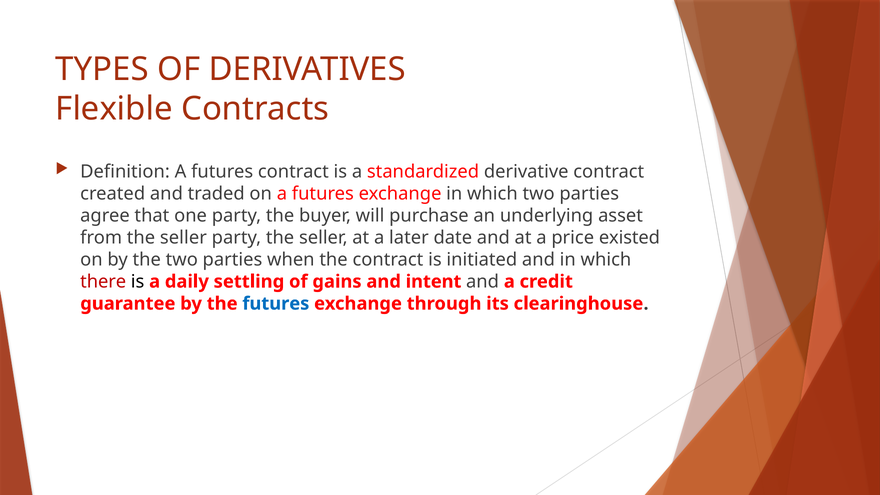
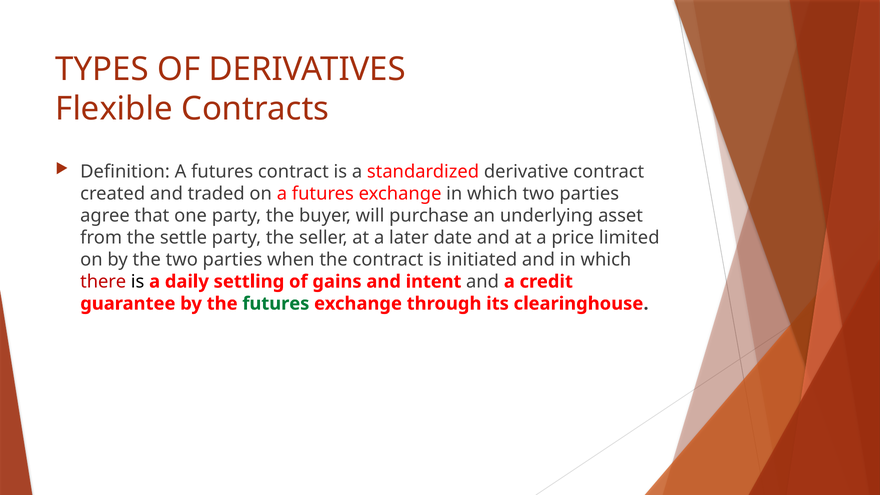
from the seller: seller -> settle (183, 238)
existed: existed -> limited (629, 238)
futures colour: blue -> green (276, 304)
